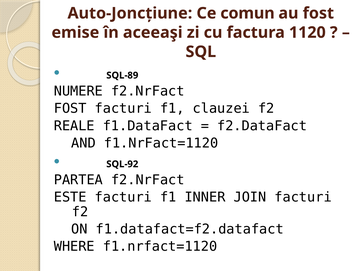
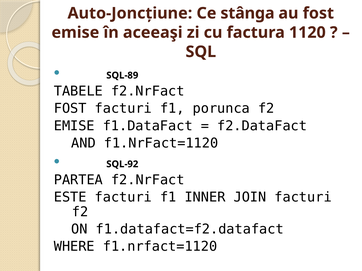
comun: comun -> stânga (247, 13)
NUMERE: NUMERE -> TABELE (78, 91)
clauzei: clauzei -> porunca (221, 109)
REALE: REALE -> EMISE (74, 126)
